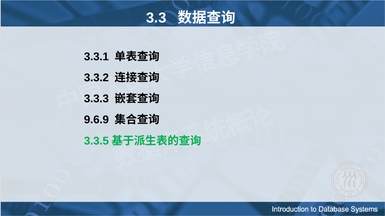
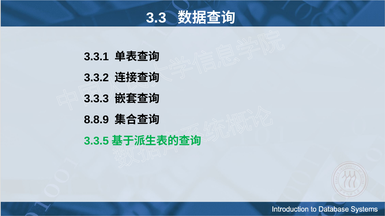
9.6.9: 9.6.9 -> 8.8.9 (96, 120)
